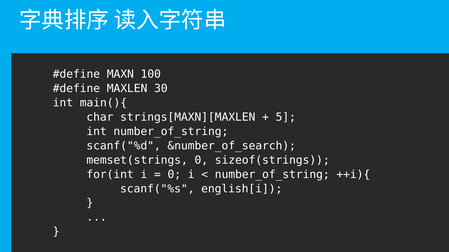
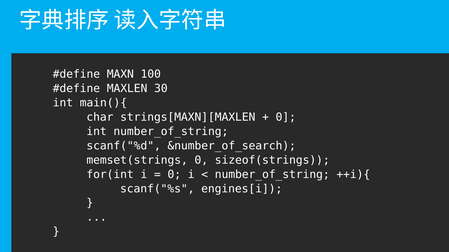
5: 5 -> 0 (286, 117)
english[i: english[i -> engines[i (242, 189)
